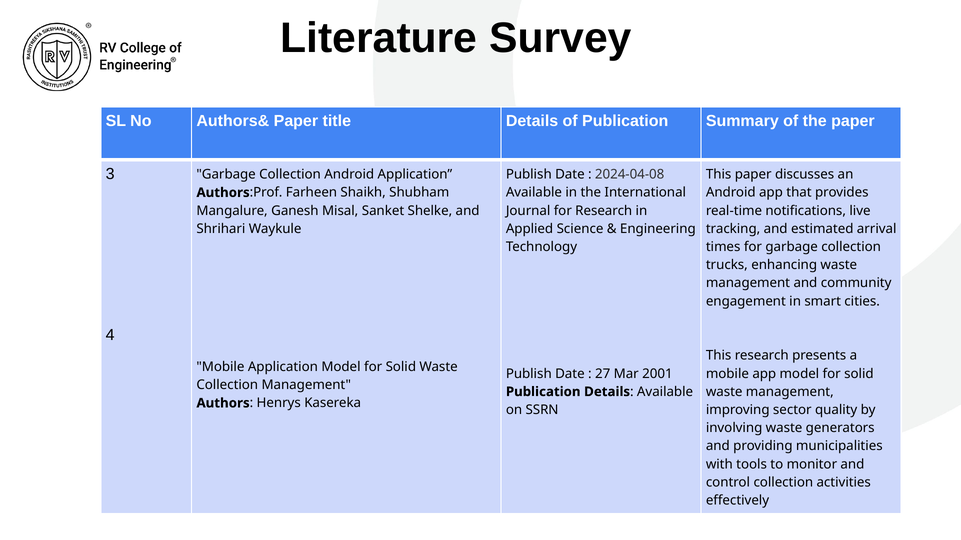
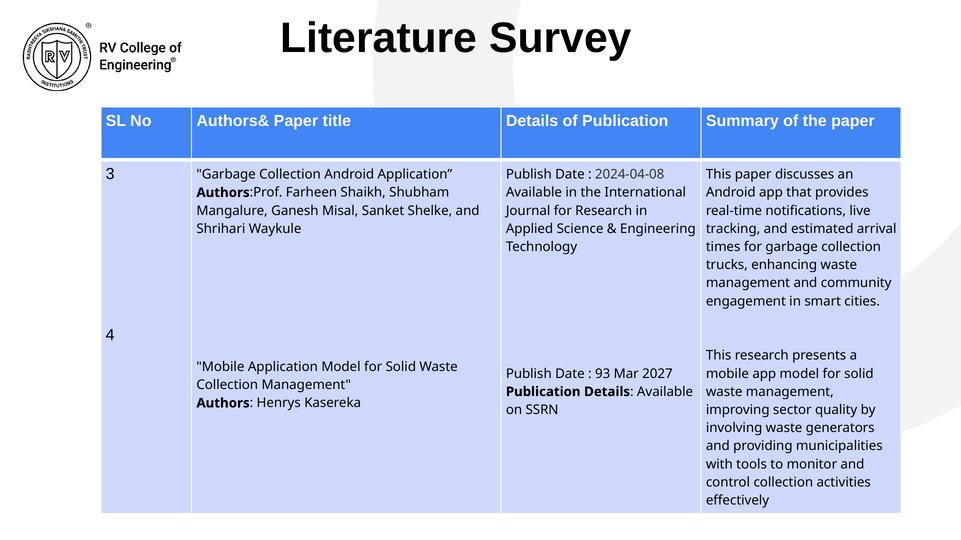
27: 27 -> 93 (603, 374)
2001: 2001 -> 2027 (657, 374)
